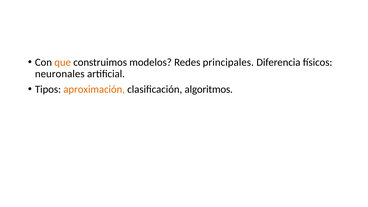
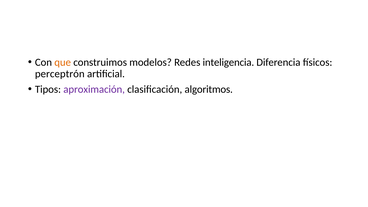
principales: principales -> inteligencia (228, 62)
neuronales: neuronales -> perceptrón (60, 74)
aproximación colour: orange -> purple (94, 89)
